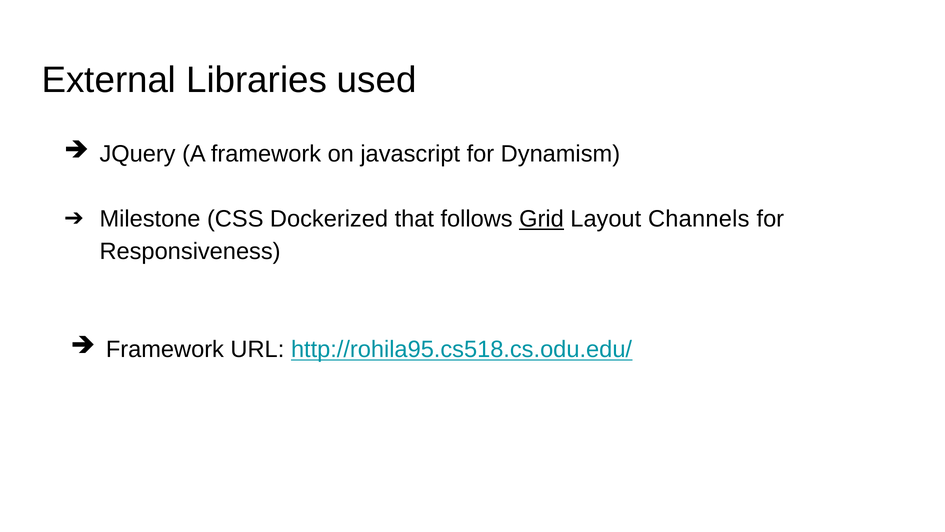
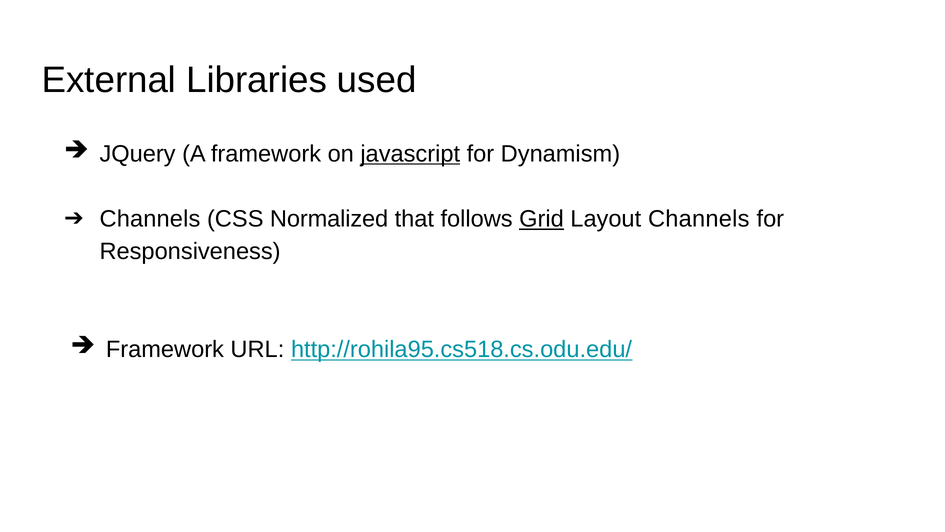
javascript underline: none -> present (410, 154)
Milestone: Milestone -> Channels (150, 219)
Dockerized: Dockerized -> Normalized (329, 219)
